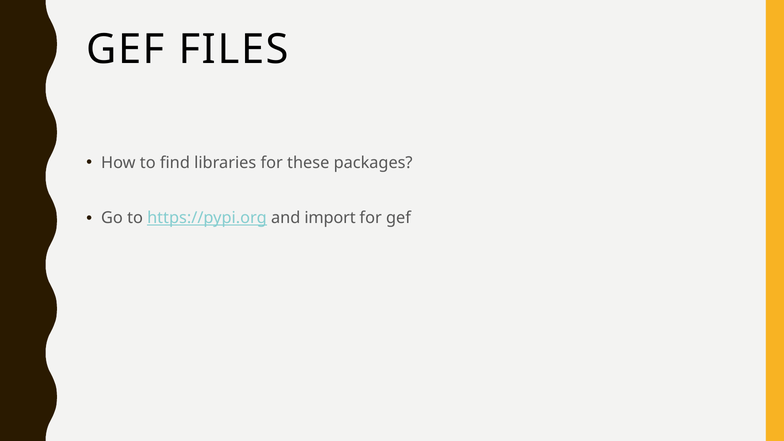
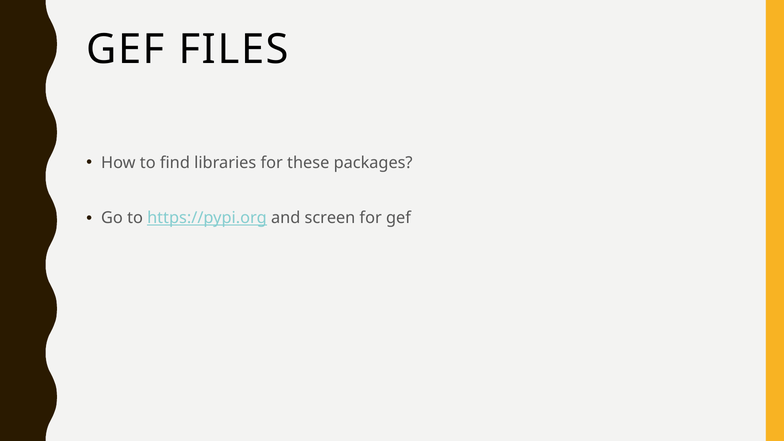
import: import -> screen (330, 218)
